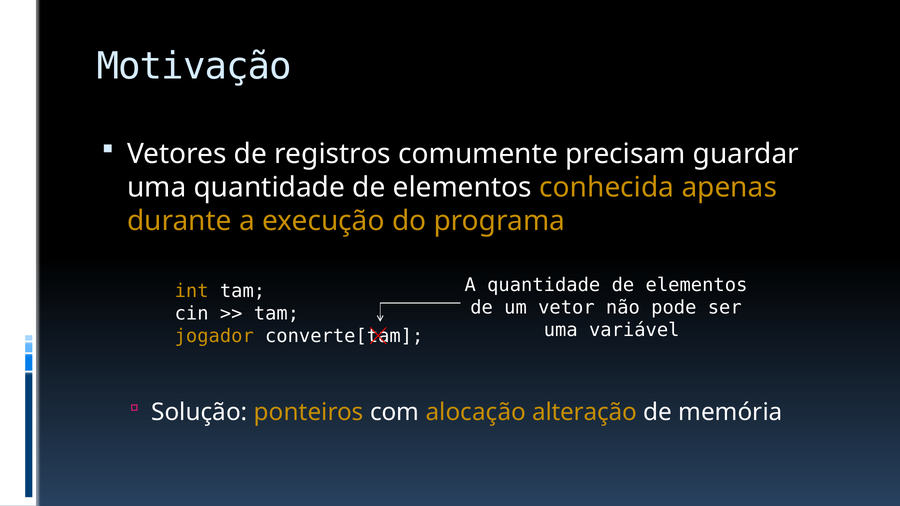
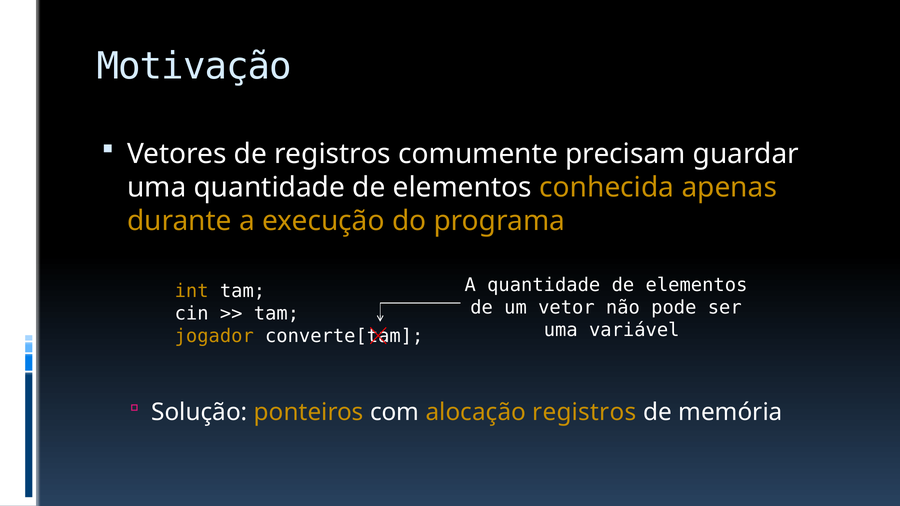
alocação alteração: alteração -> registros (584, 413)
